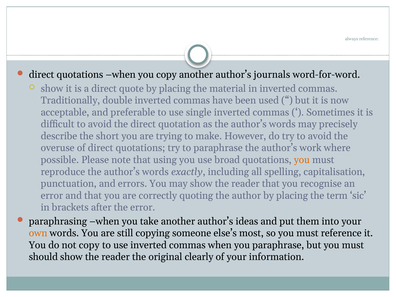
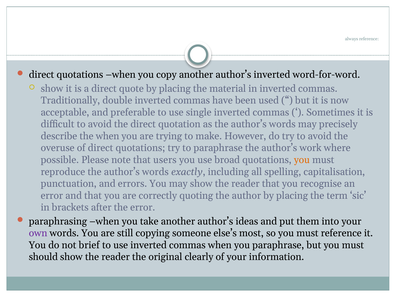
author’s journals: journals -> inverted (272, 75)
the short: short -> when (108, 136)
using: using -> users (165, 160)
own colour: orange -> purple (38, 233)
not copy: copy -> brief (89, 245)
